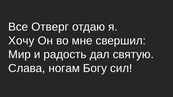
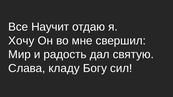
Отверг: Отверг -> Научит (50, 27)
ногам: ногам -> кладу (64, 68)
